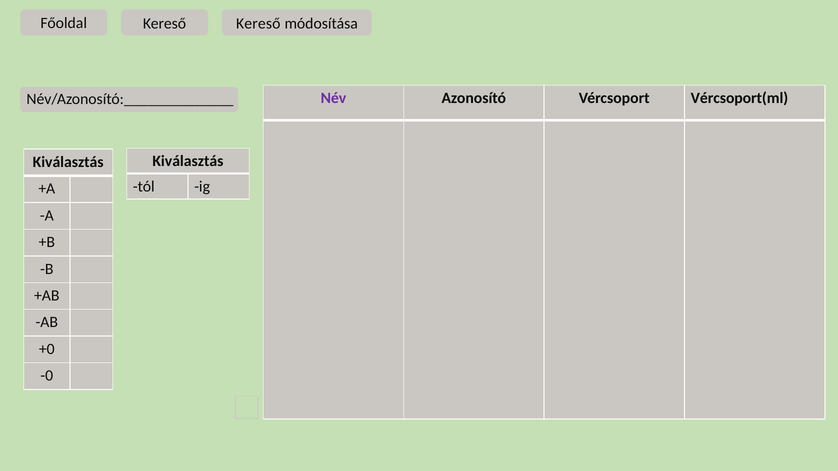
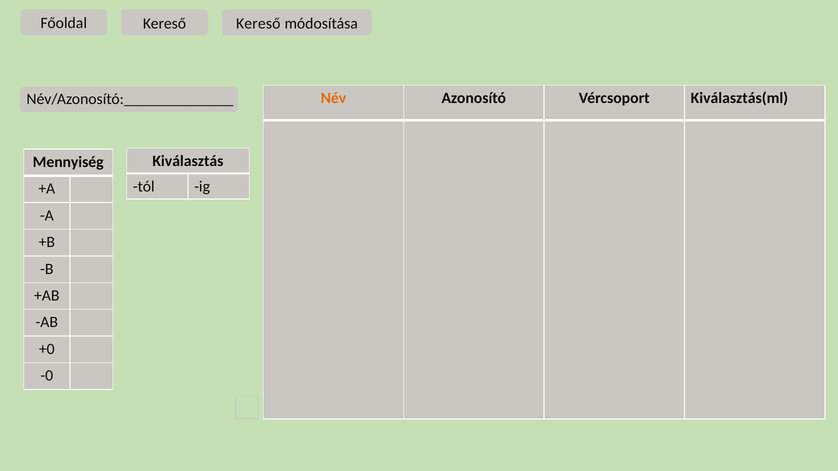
Név colour: purple -> orange (333, 98)
Vércsoport(ml: Vércsoport(ml -> Kiválasztás(ml (739, 98)
Kiválasztás: Kiválasztás -> Mennyiség (68, 162)
